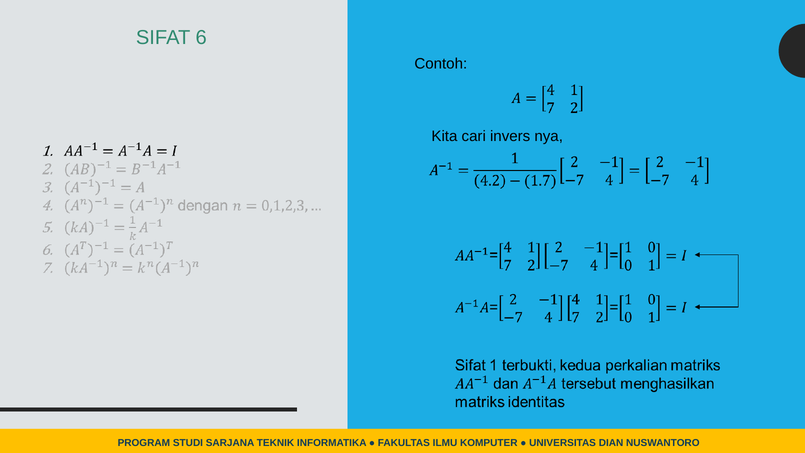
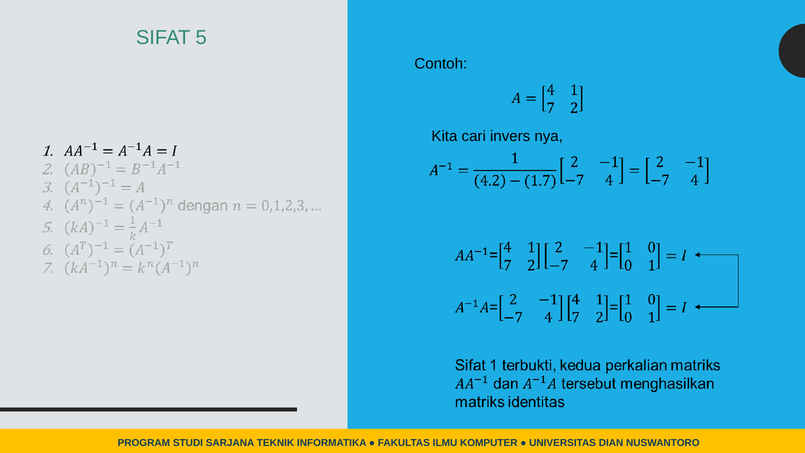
6: 6 -> 5 (201, 37)
